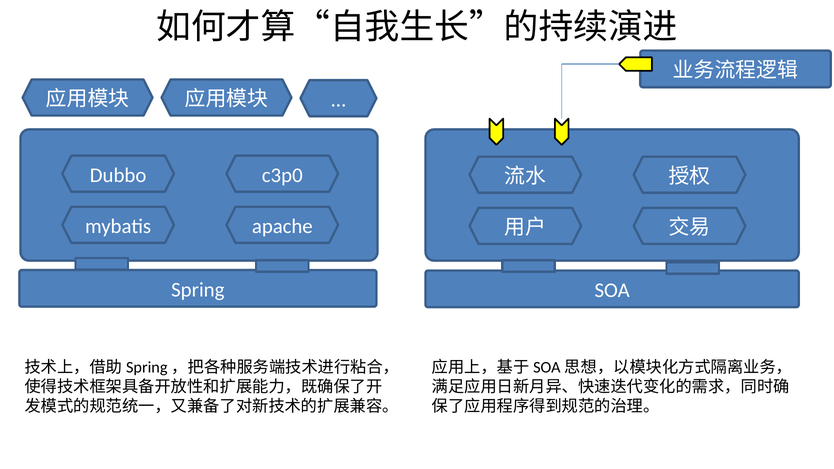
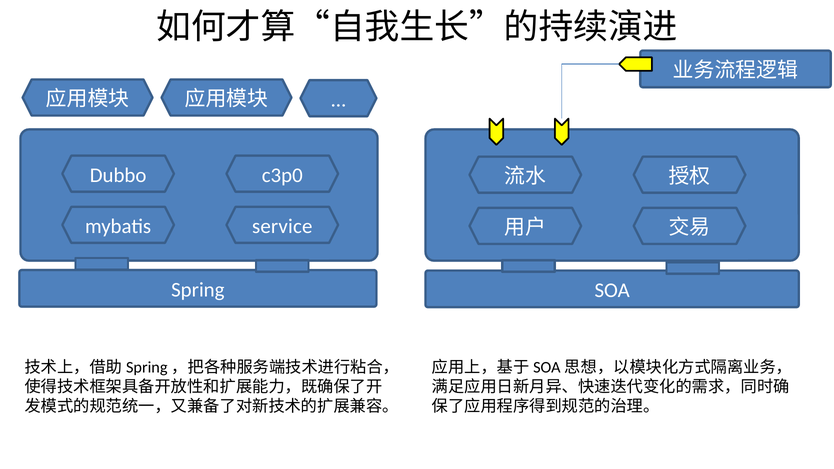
apache: apache -> service (282, 226)
